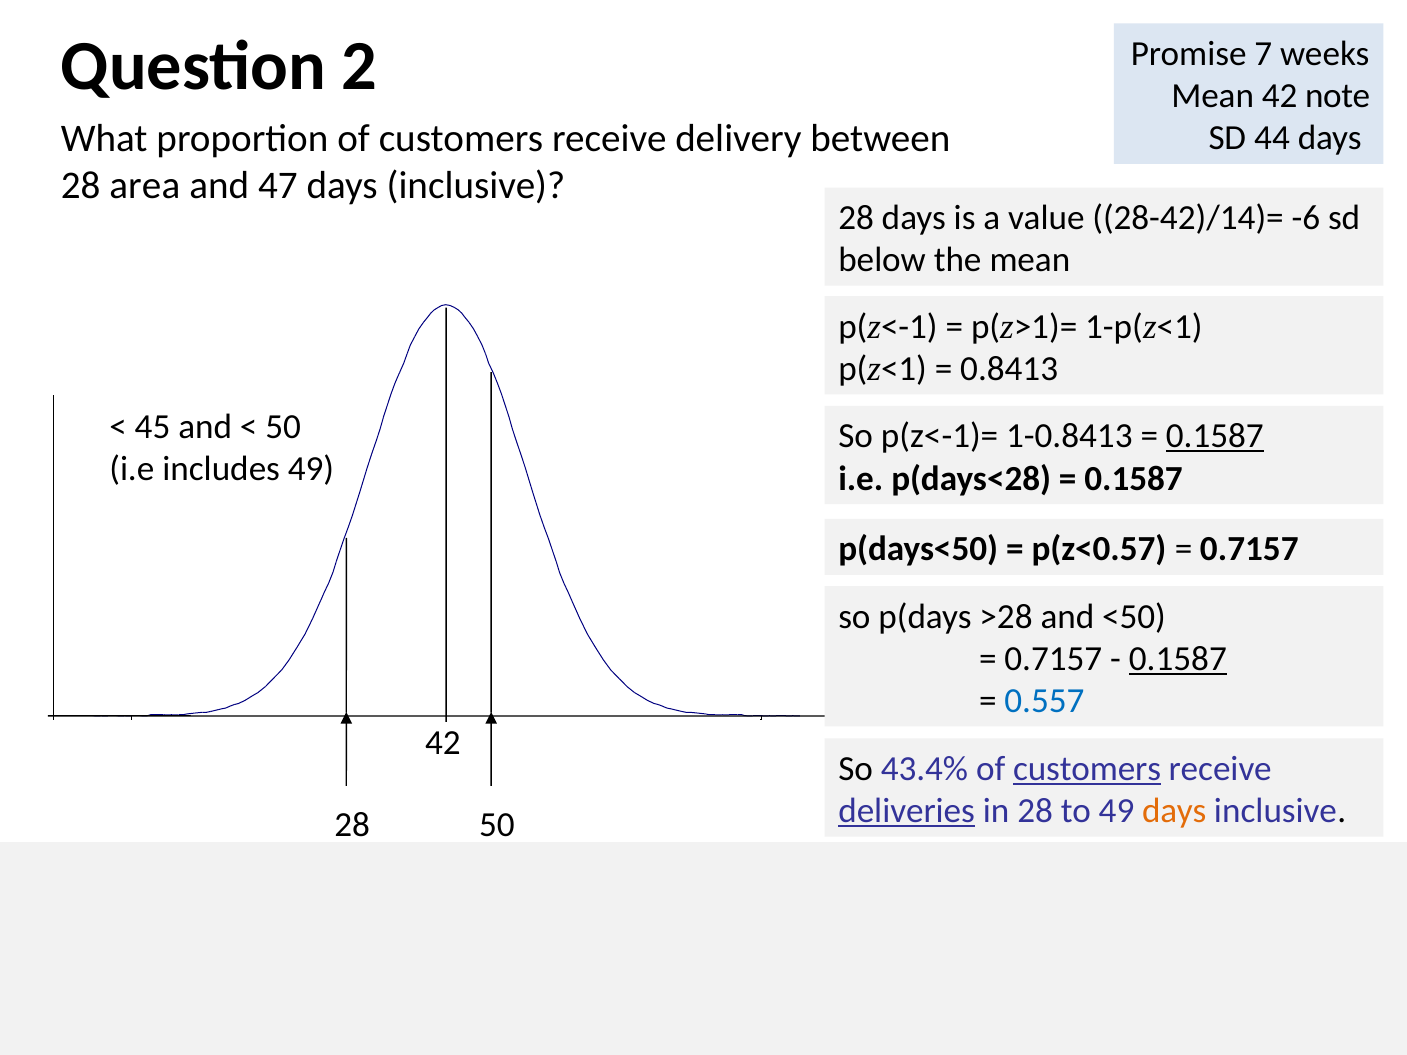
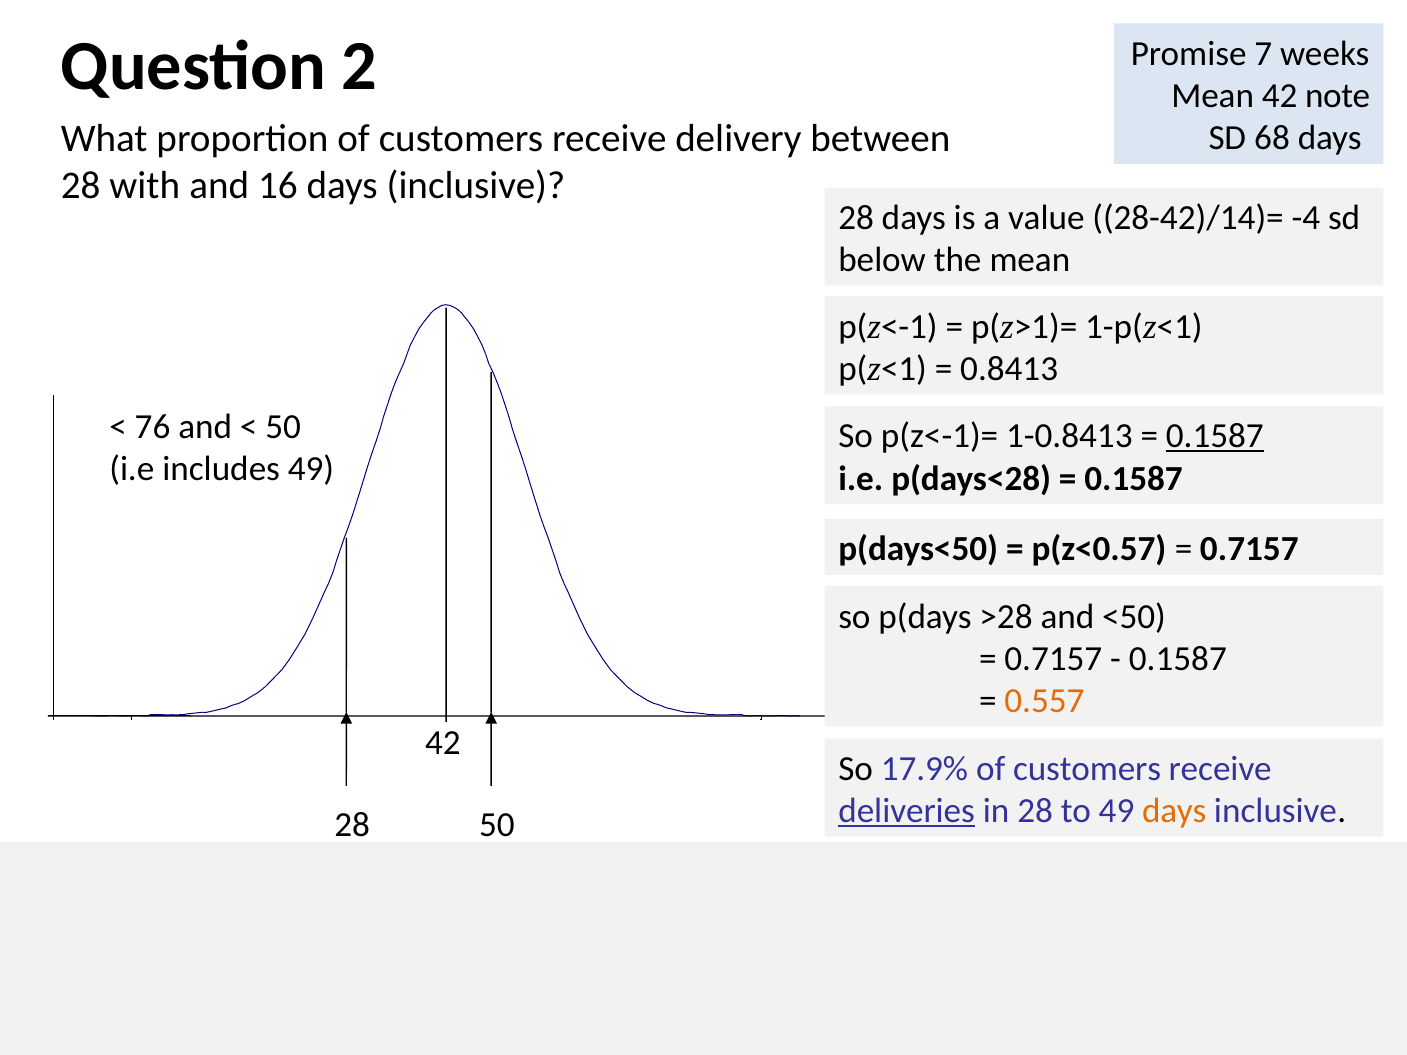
44: 44 -> 68 (1272, 138)
area: area -> with (145, 186)
47: 47 -> 16 (278, 186)
-6: -6 -> -4 (1306, 218)
45: 45 -> 76 (153, 427)
0.1587 underline: present -> none (1178, 659)
0.557 colour: blue -> orange (1044, 701)
43.4%: 43.4% -> 17.9% (924, 769)
customers underline: present -> none (1087, 769)
